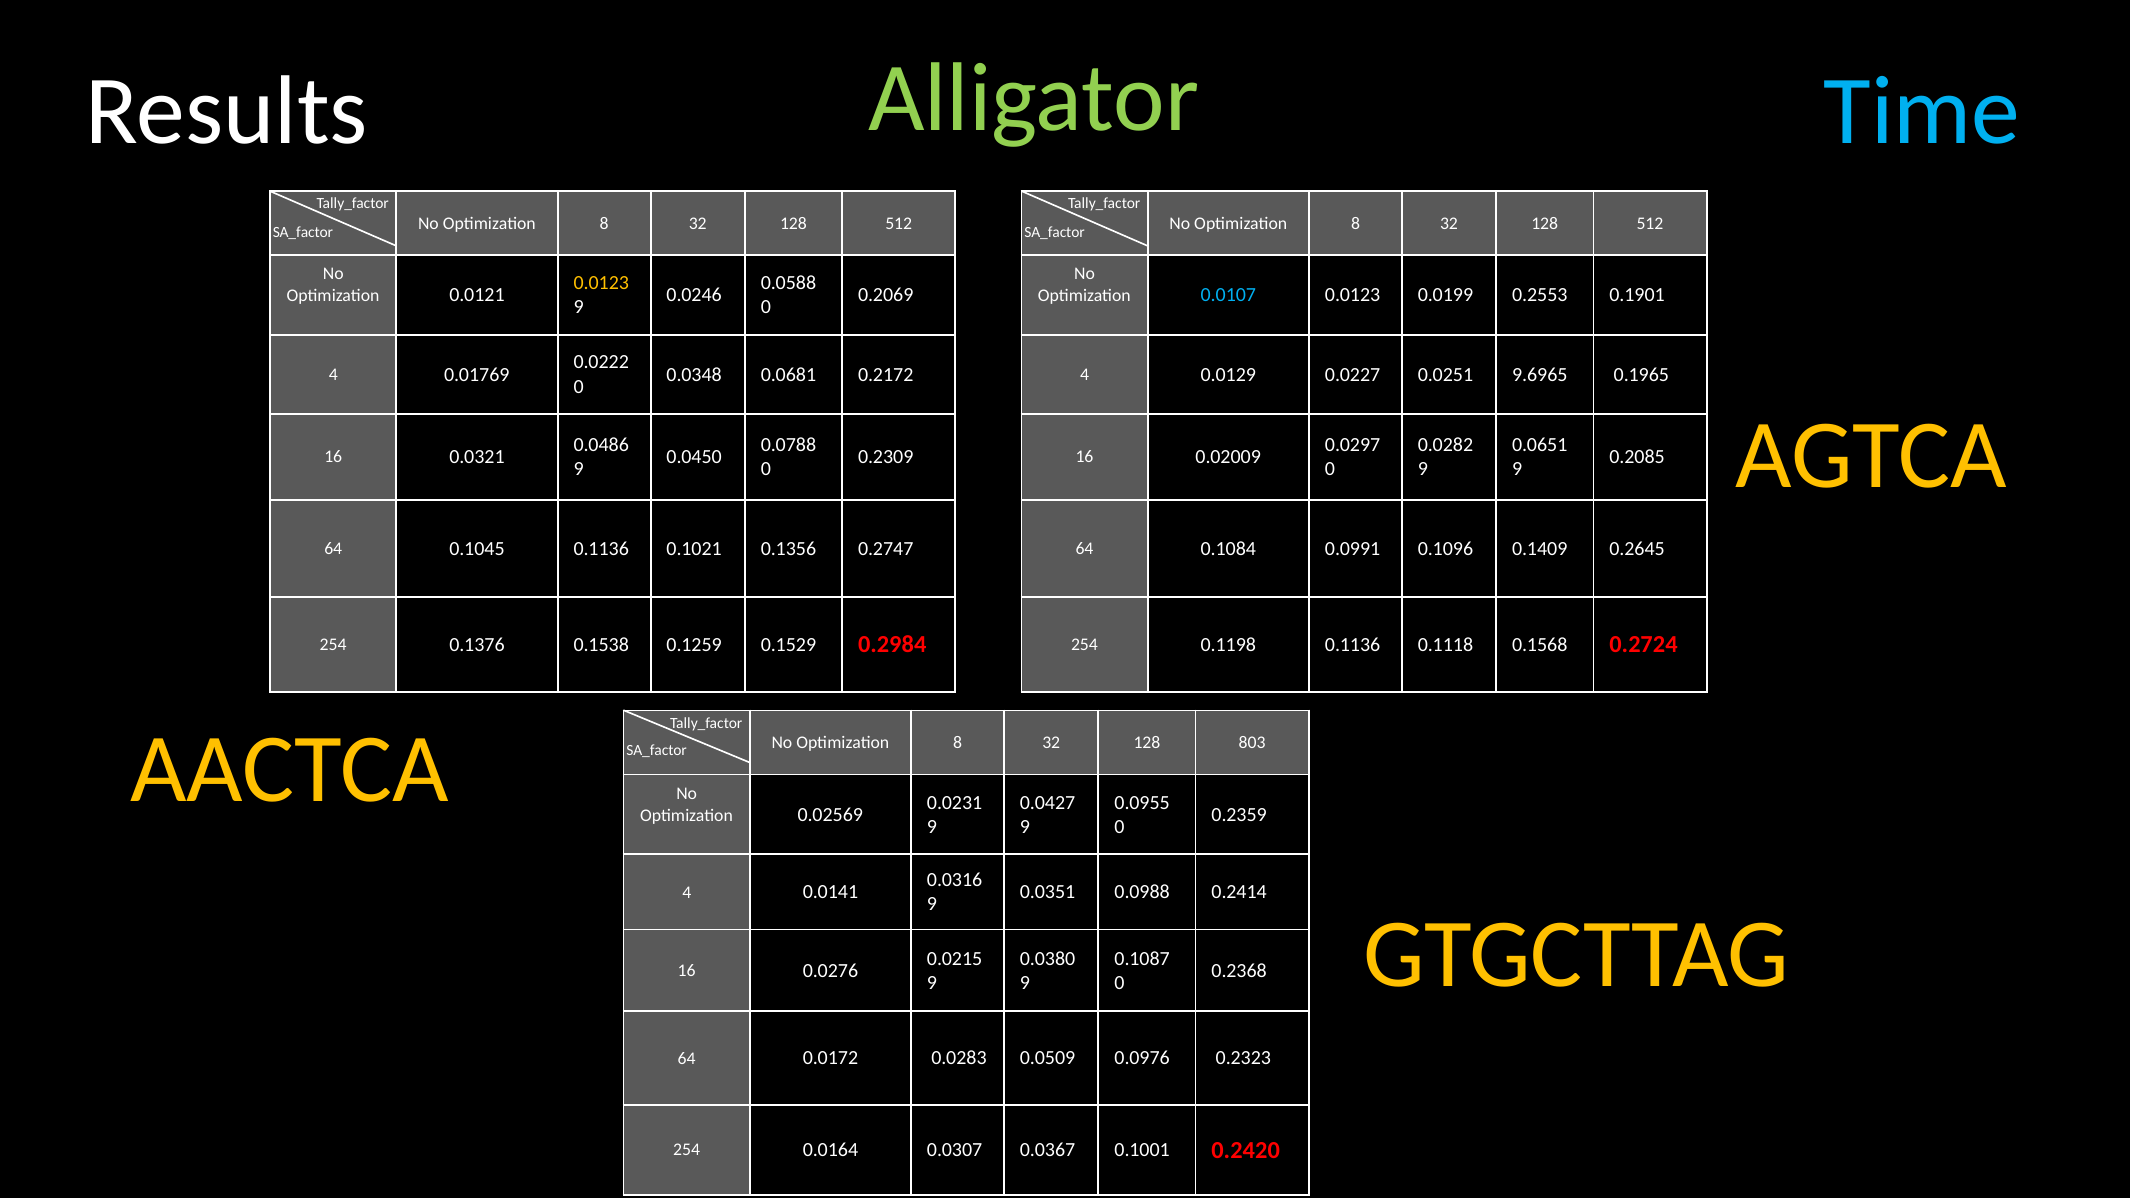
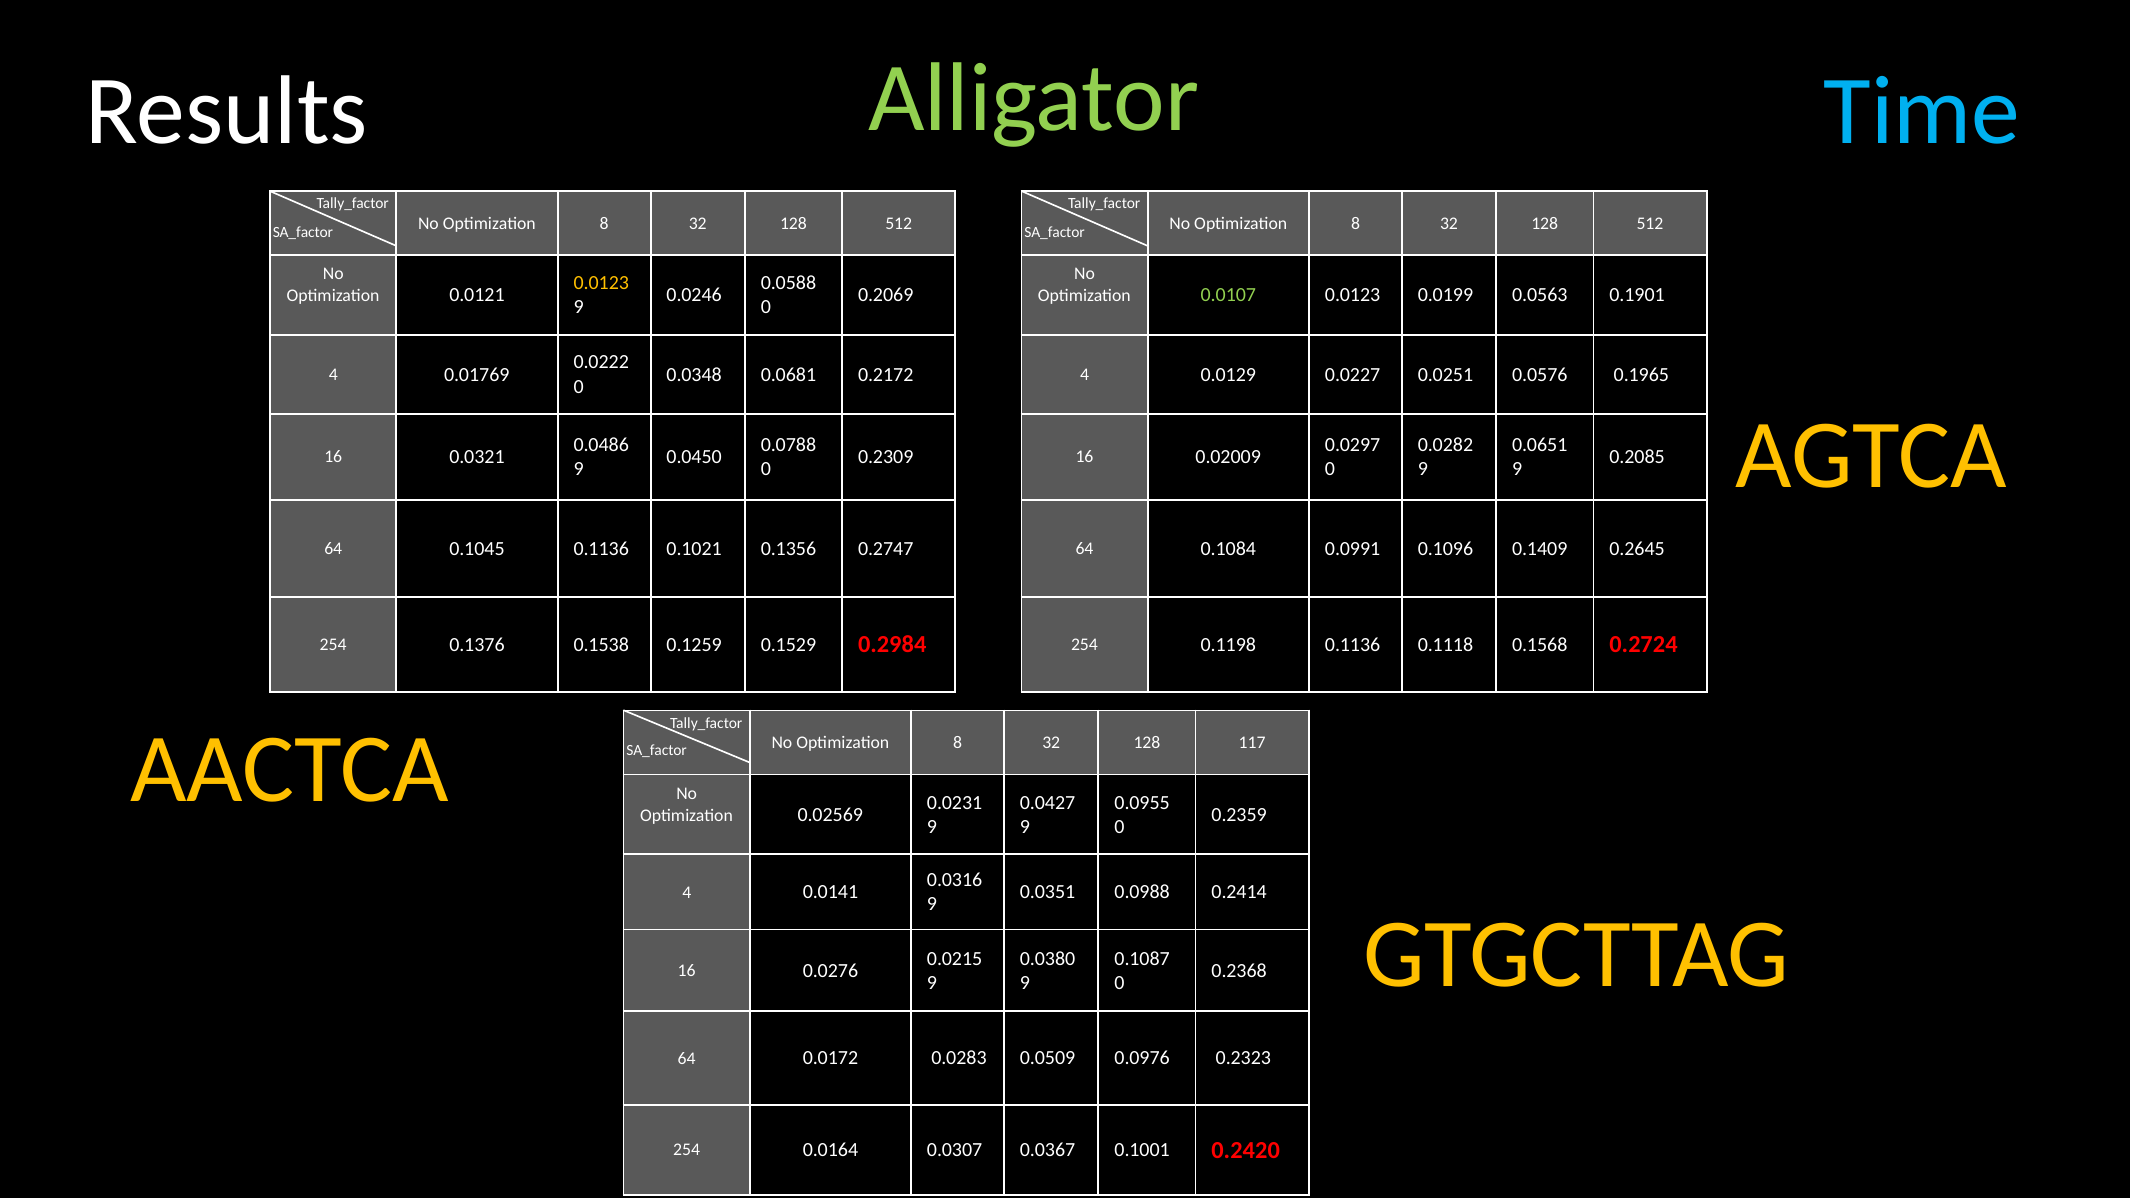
0.0107 colour: light blue -> light green (1228, 295)
0.2553: 0.2553 -> 0.0563 (1540, 295)
9.6965: 9.6965 -> 0.0576 (1540, 374)
803: 803 -> 117 (1252, 743)
